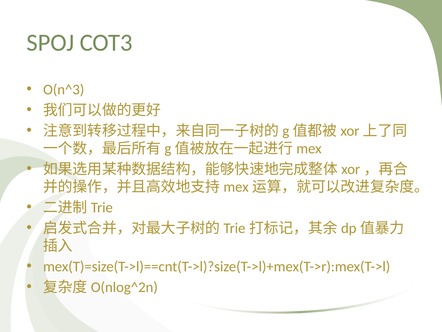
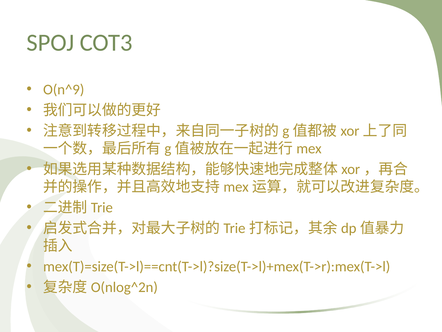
O(n^3: O(n^3 -> O(n^9 (64, 89)
